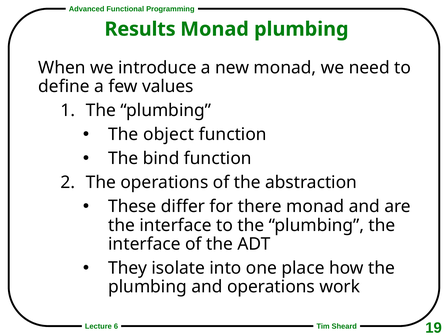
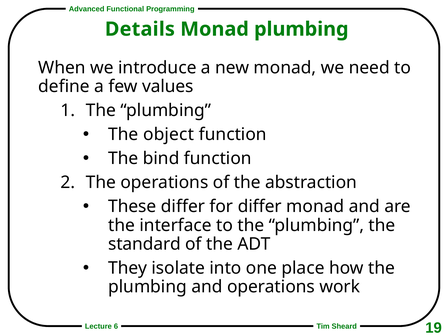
Results: Results -> Details (140, 29)
for there: there -> differ (260, 207)
interface: interface -> standard (144, 244)
